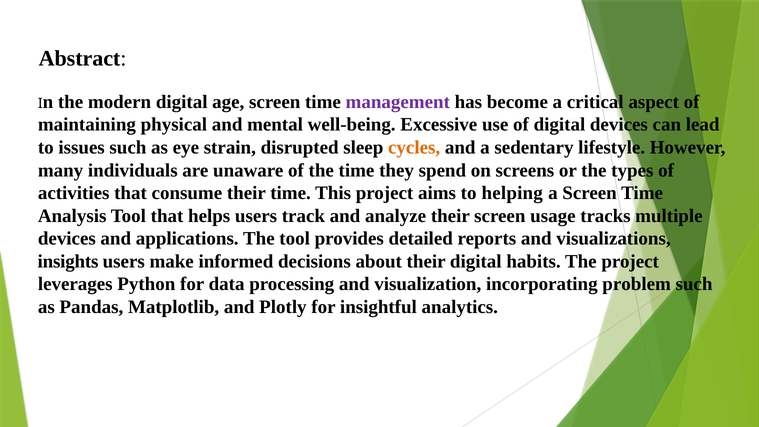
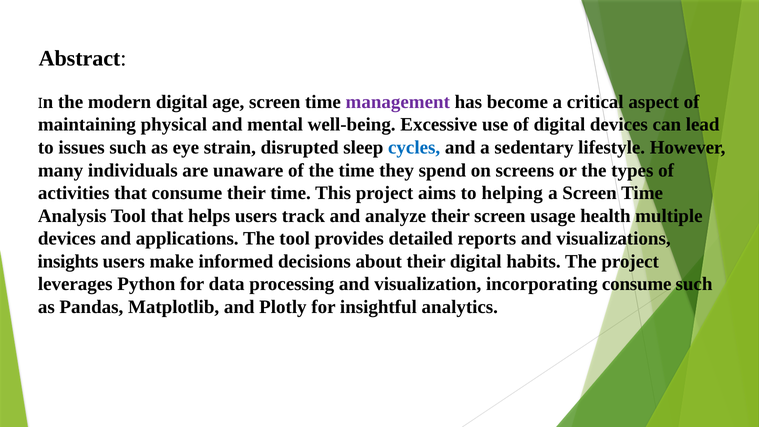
cycles colour: orange -> blue (414, 147)
tracks: tracks -> health (605, 216)
incorporating problem: problem -> consume (637, 284)
